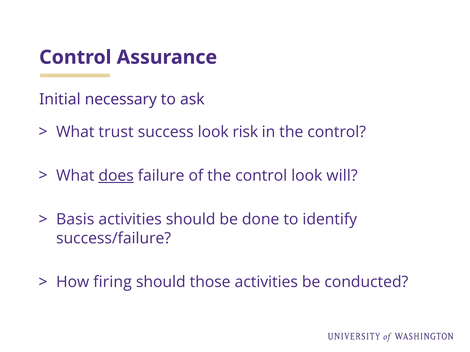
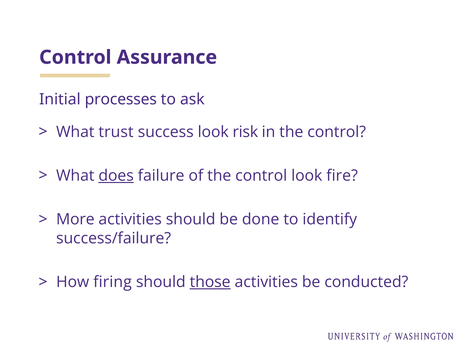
necessary: necessary -> processes (121, 100)
will: will -> fire (342, 176)
Basis: Basis -> More (75, 220)
those underline: none -> present (210, 282)
